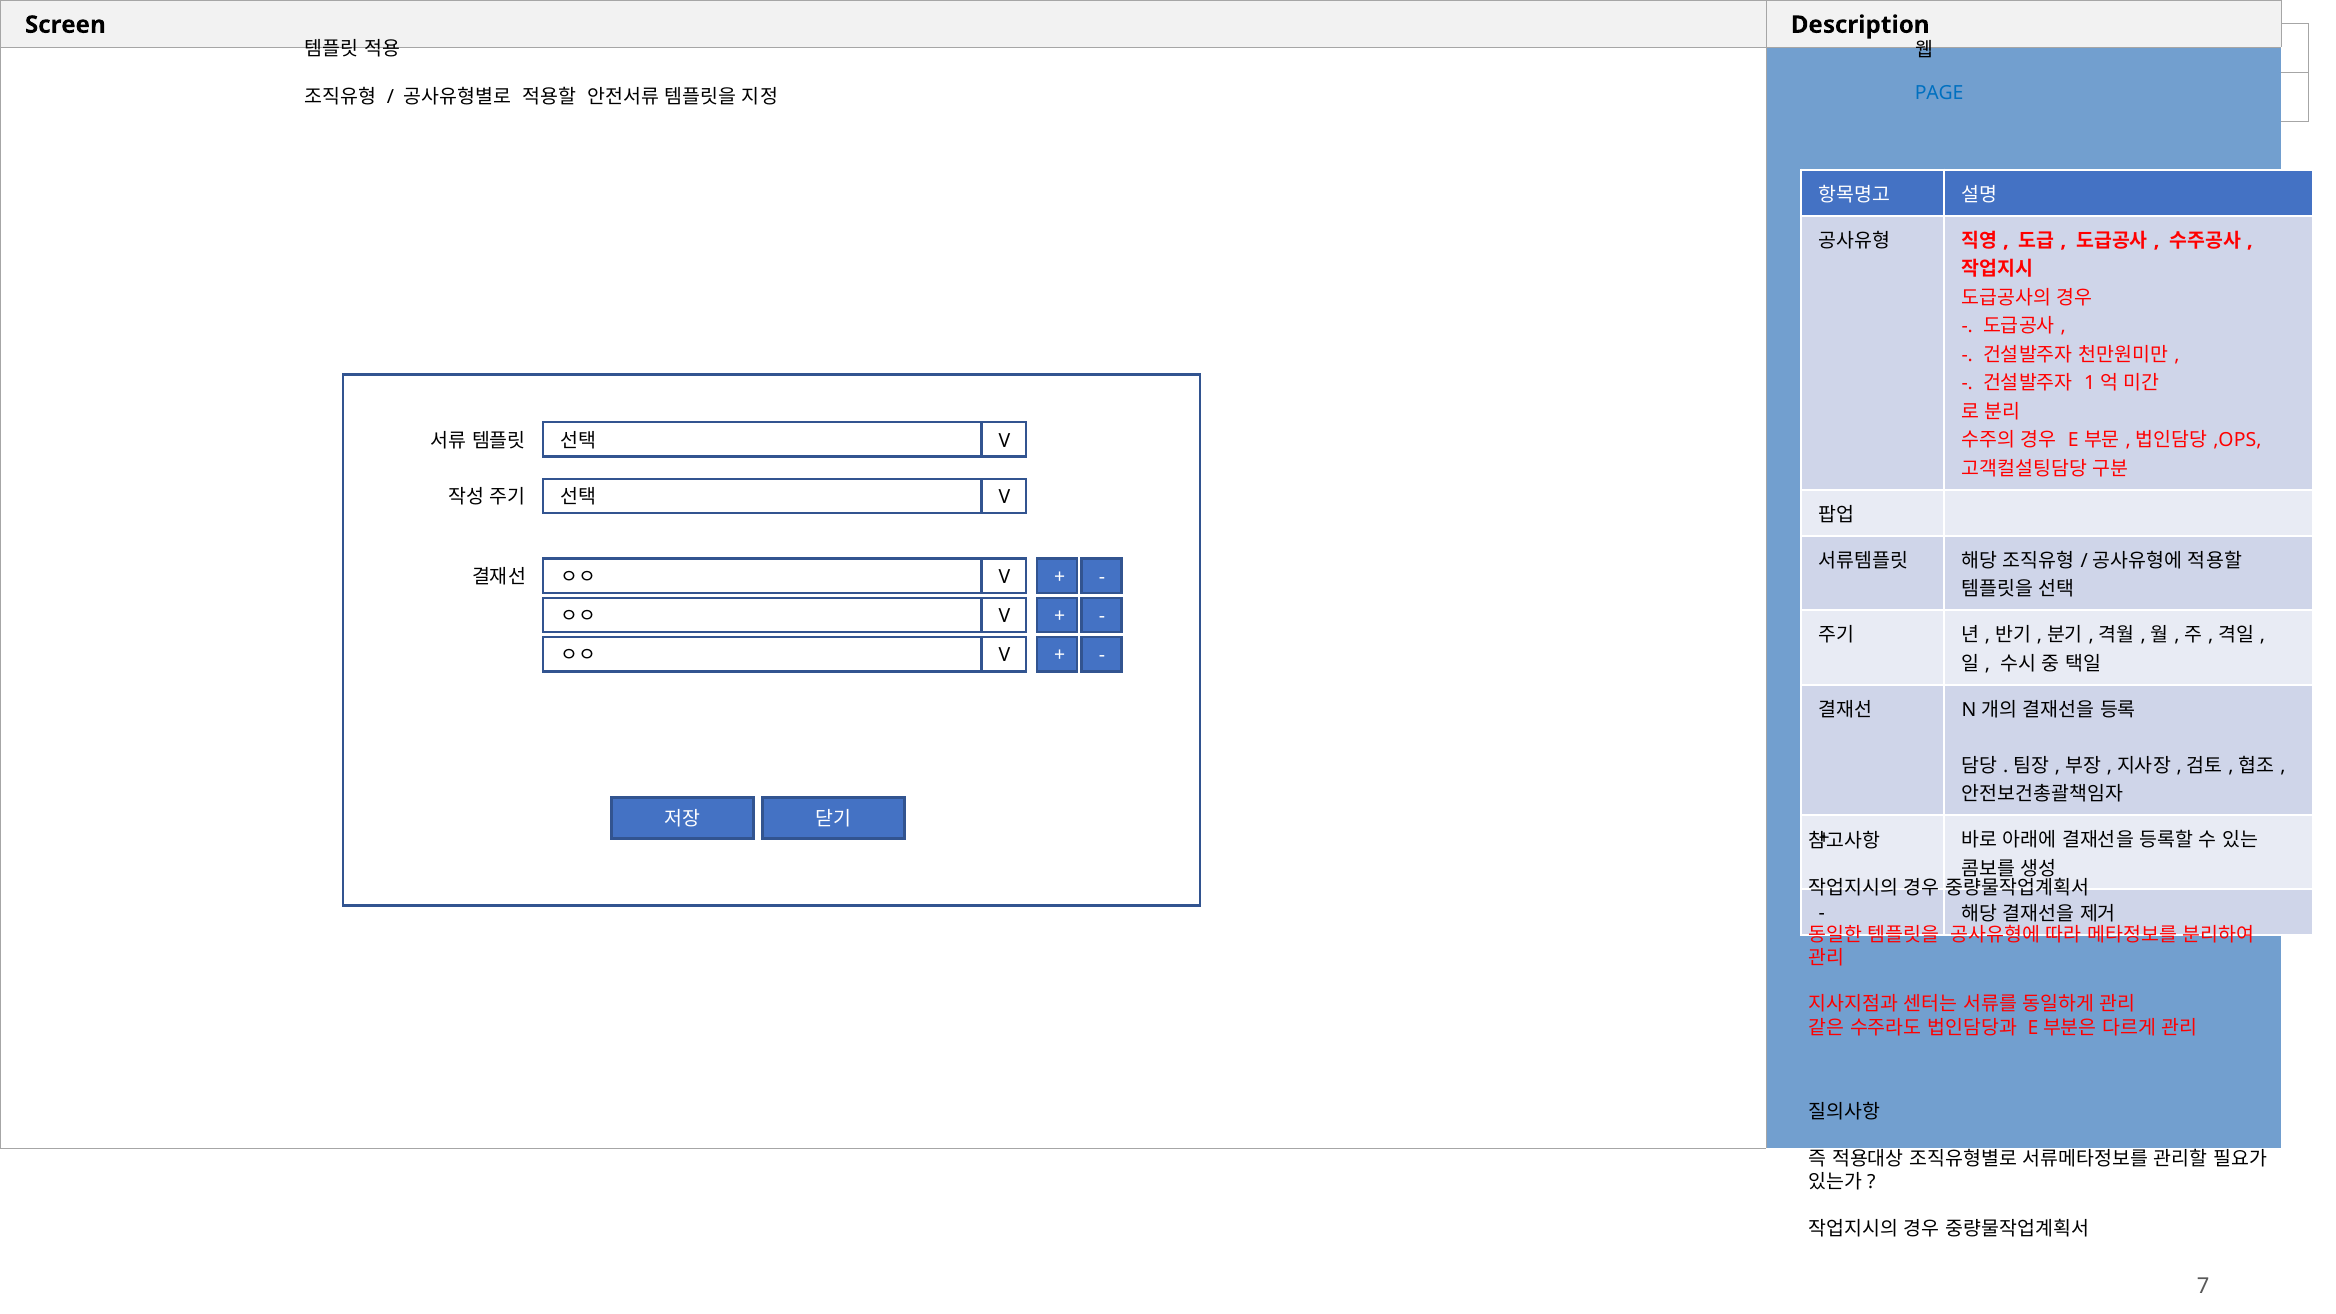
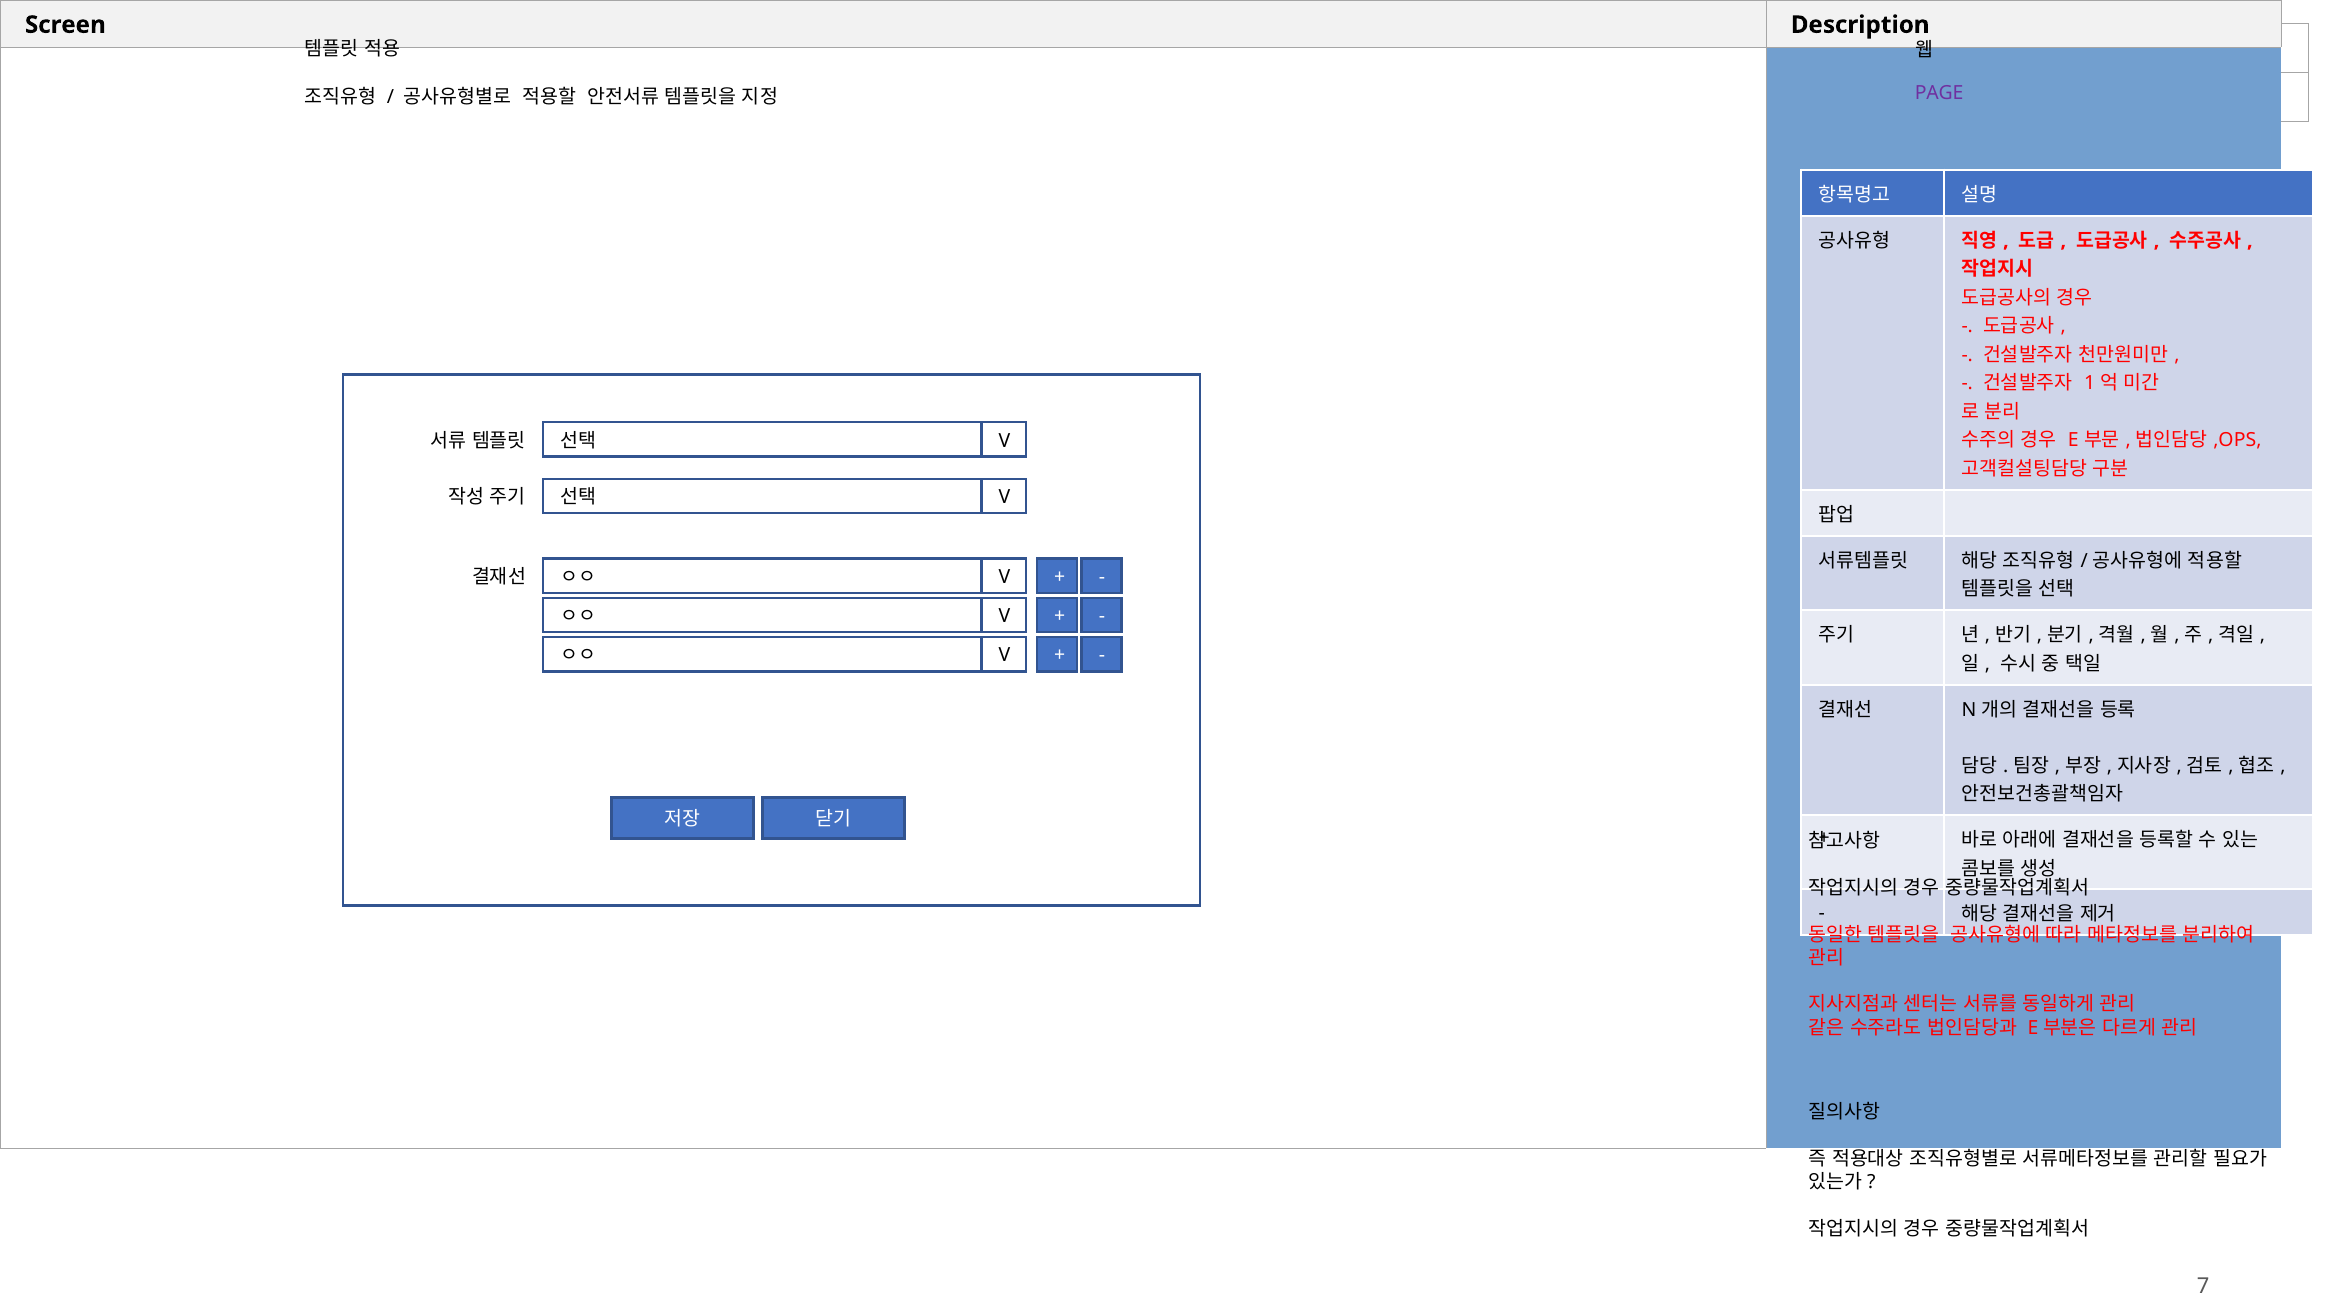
PAGE colour: blue -> purple (1939, 93)
